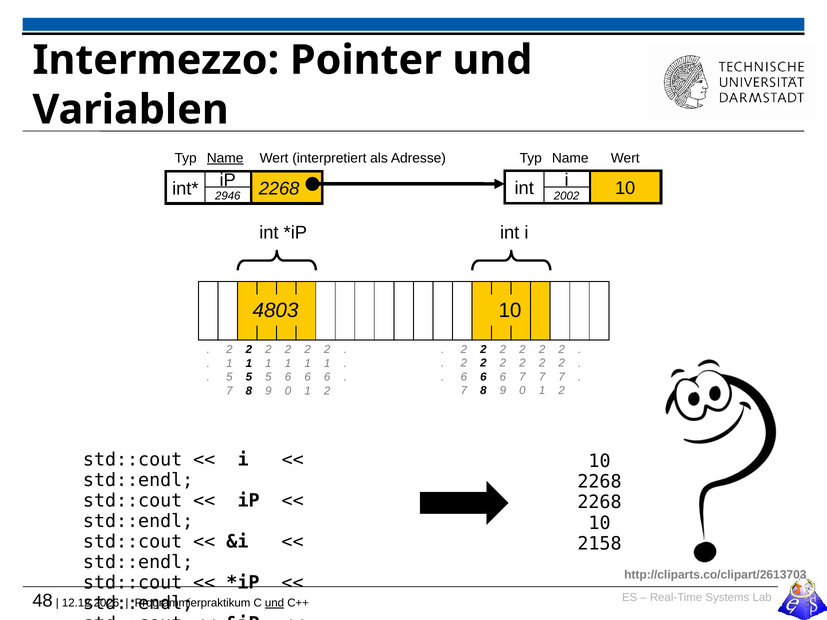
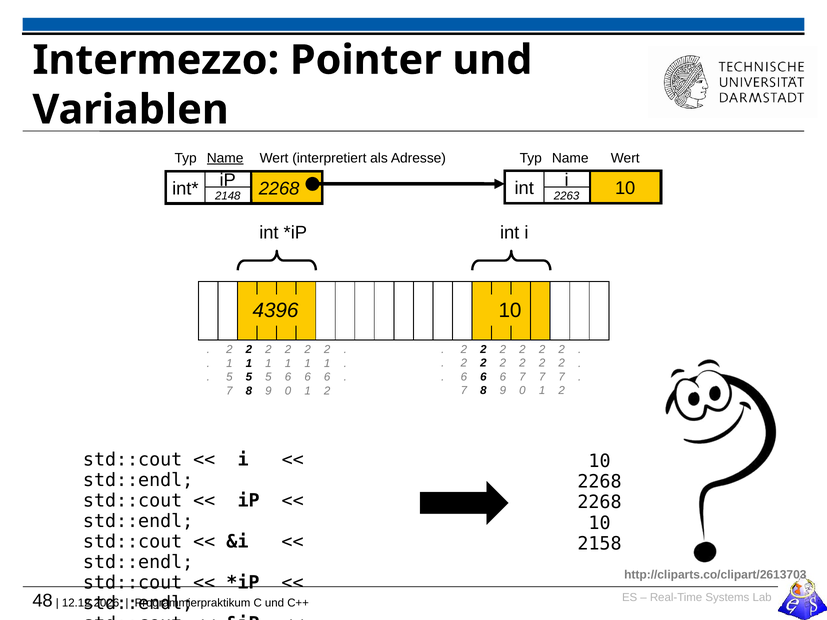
2002: 2002 -> 2263 (567, 196)
2946: 2946 -> 2148 (228, 196)
4803: 4803 -> 4396 (275, 310)
und underline: present -> none (275, 603)
